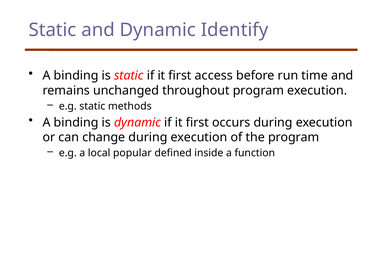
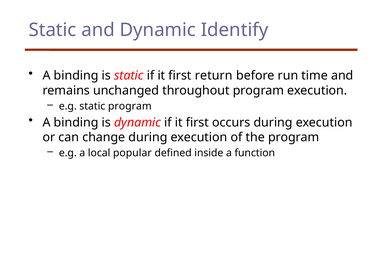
access: access -> return (214, 75)
static methods: methods -> program (130, 106)
